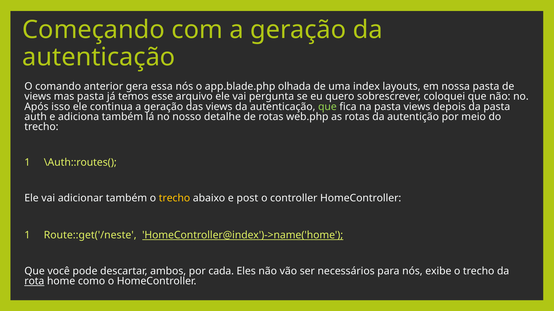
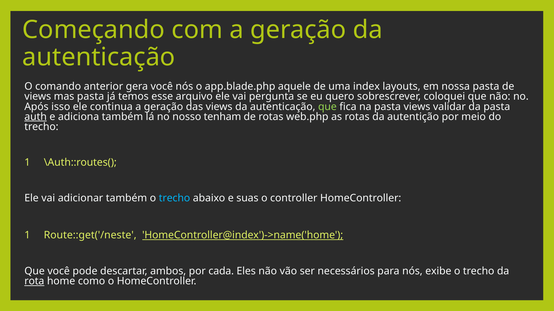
gera essa: essa -> você (162, 87)
olhada: olhada -> aquele (294, 87)
depois: depois -> validar (449, 107)
auth underline: none -> present (36, 117)
detalhe: detalhe -> tenham (222, 117)
trecho colour: yellow -> light blue (174, 199)
post: post -> suas (247, 199)
